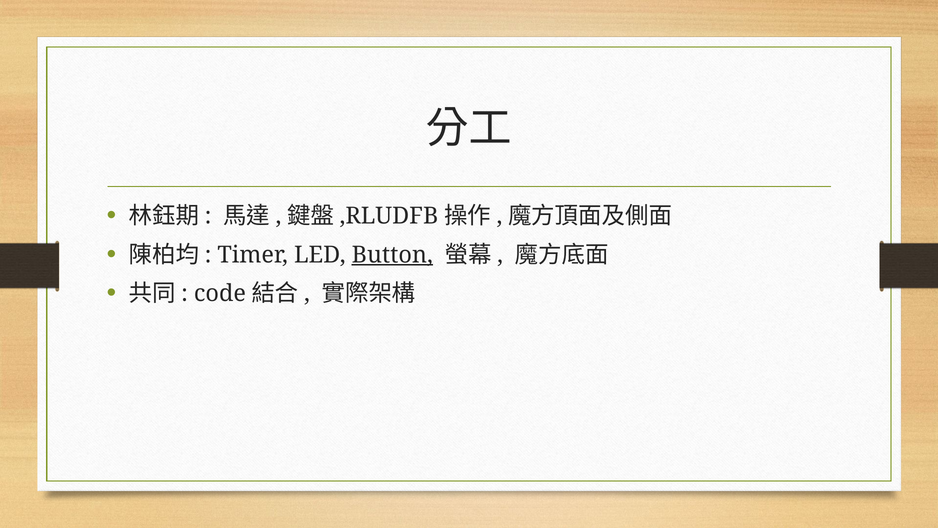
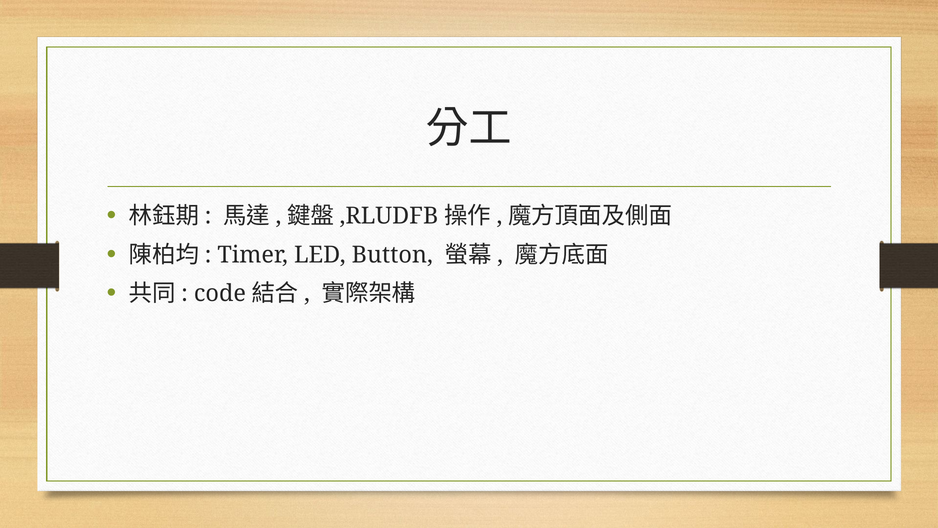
Button underline: present -> none (392, 255)
